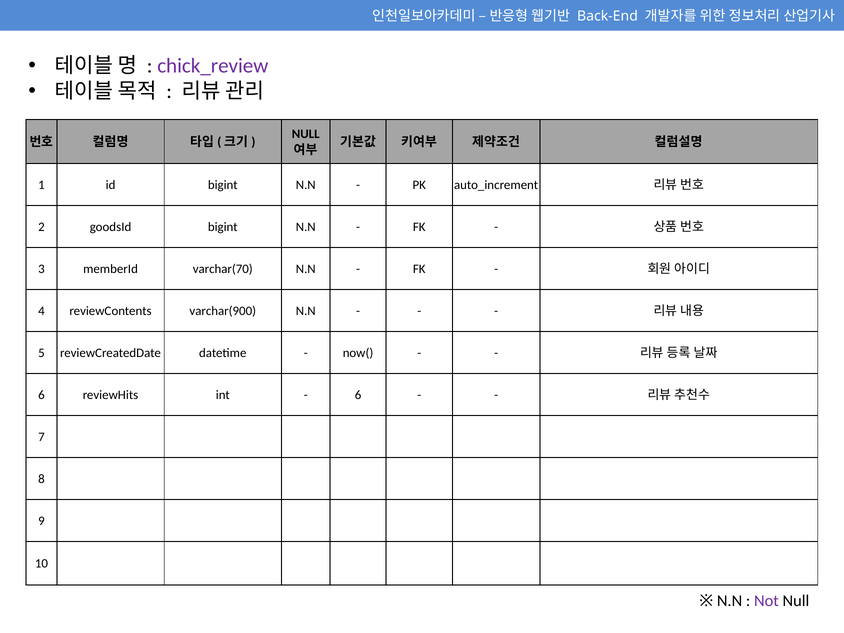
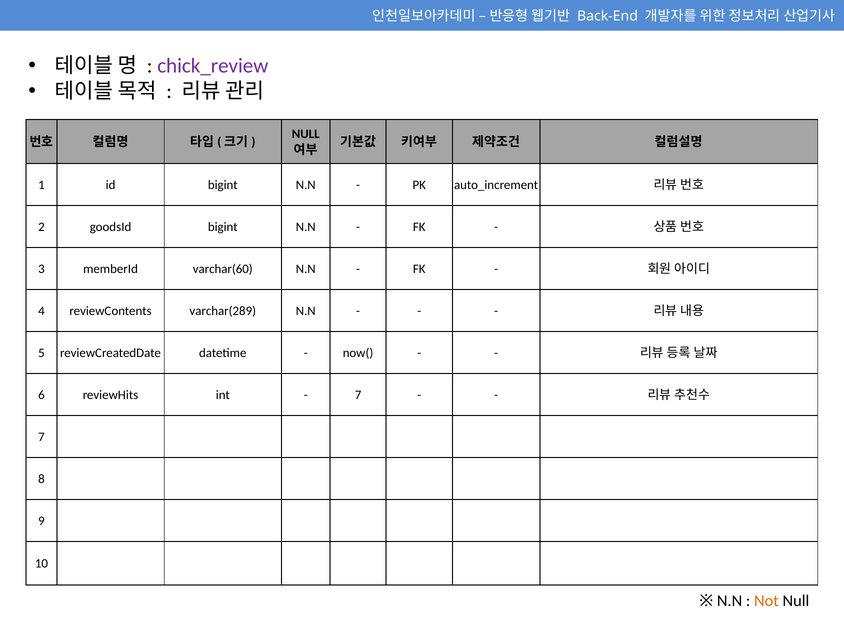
varchar(70: varchar(70 -> varchar(60 (223, 269)
varchar(900: varchar(900 -> varchar(289 (223, 311)
6: 6 -> 7 (358, 395)
Not colour: purple -> orange (766, 601)
